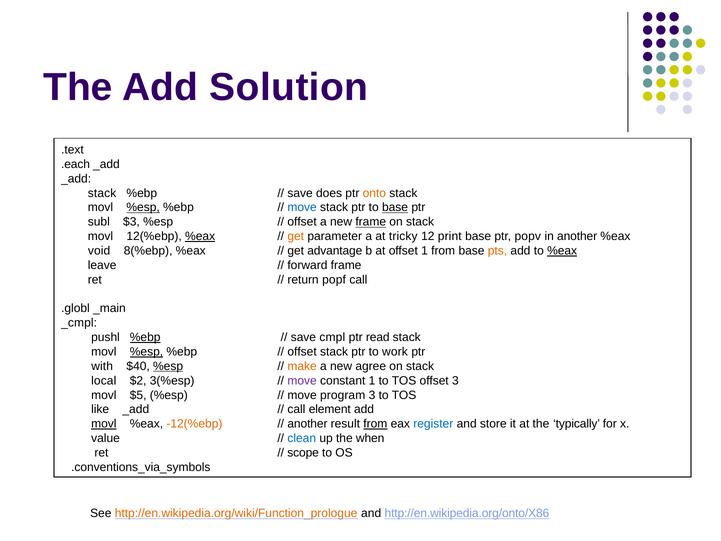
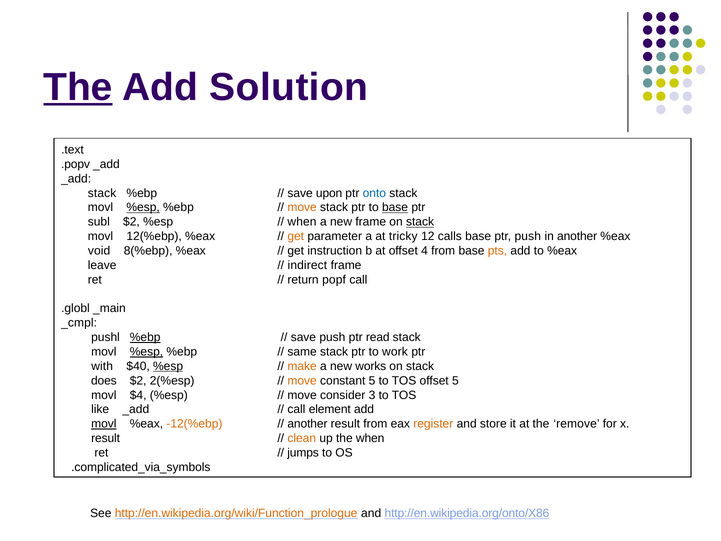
The underline: none -> present (78, 87)
.each: .each -> .popv (76, 164)
does: does -> upon (329, 193)
onto colour: orange -> blue (374, 193)
move colour: blue -> orange (302, 207)
subl $3: $3 -> $2 (131, 222)
offset: offset -> when (302, 222)
frame underline: present -> none (371, 222)
stack underline: none -> present (420, 222)
%eax underline: present -> none (200, 236)
print: print -> calls (450, 236)
ptr popv: popv -> push (528, 236)
advantage: advantage -> instruction (335, 251)
offset 1: 1 -> 4 (424, 251)
%eax underline: present -> none (562, 251)
forward: forward -> indirect (307, 265)
save cmpl: cmpl -> push (332, 337)
offset: offset -> same (302, 352)
agree: agree -> works (371, 366)
local: local -> does (104, 380)
3(%esp: 3(%esp -> 2(%esp (172, 380)
move colour: purple -> orange (302, 380)
constant 1: 1 -> 5 (372, 380)
offset 3: 3 -> 5 (455, 380)
$5: $5 -> $4 (138, 395)
program: program -> consider (343, 395)
from underline: present -> none (375, 424)
register colour: blue -> orange (433, 424)
typically: typically -> remove (576, 424)
value: value -> result (106, 438)
clean colour: blue -> orange (302, 438)
scope: scope -> jumps (303, 453)
.conventions_via_symbols: .conventions_via_symbols -> .complicated_via_symbols (141, 467)
